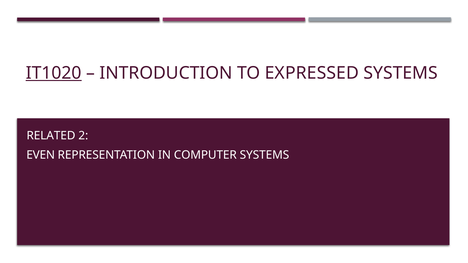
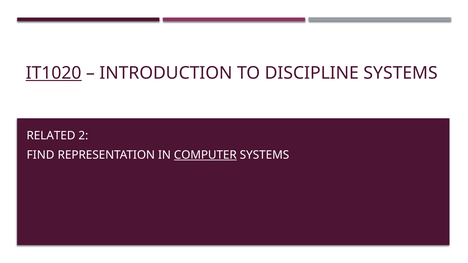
EXPRESSED: EXPRESSED -> DISCIPLINE (312, 73)
EVEN: EVEN -> FIND (41, 155)
COMPUTER underline: none -> present (205, 155)
